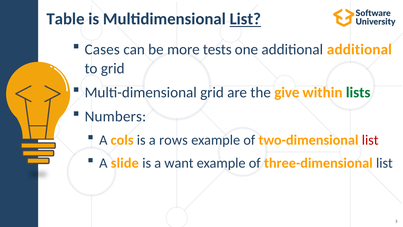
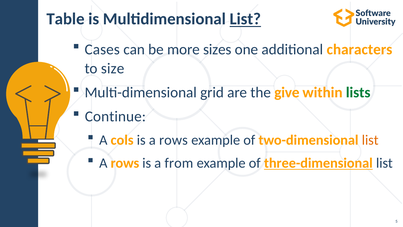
tests: tests -> sizes (217, 49)
additional additional: additional -> characters (359, 49)
to grid: grid -> size (113, 68)
Numbers: Numbers -> Continue (115, 116)
list colour: red -> orange (370, 140)
slide: slide -> rows (125, 163)
want: want -> from (179, 163)
three-dimensional underline: none -> present (318, 163)
